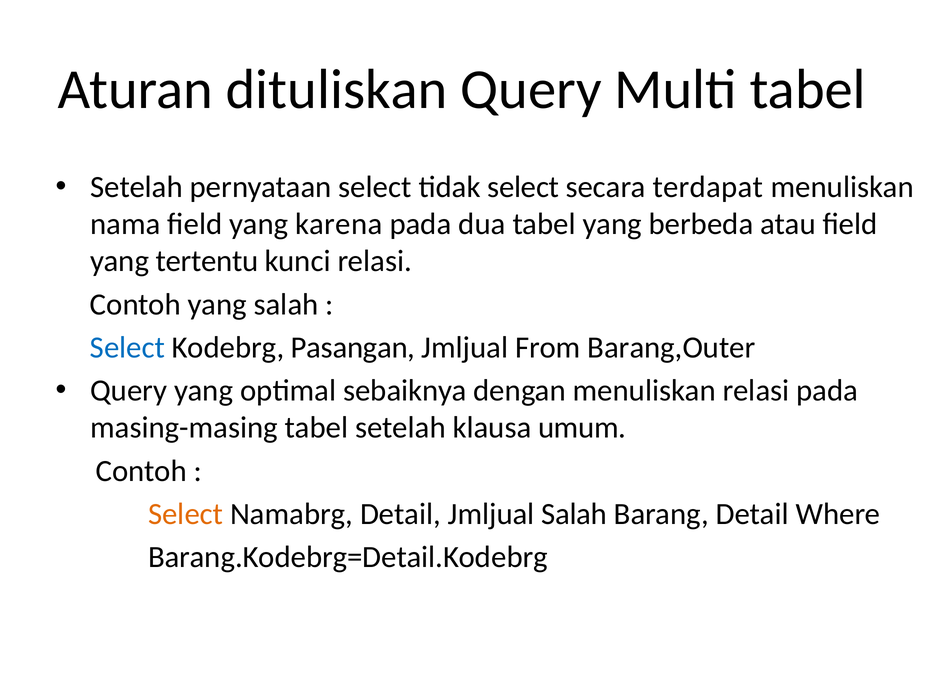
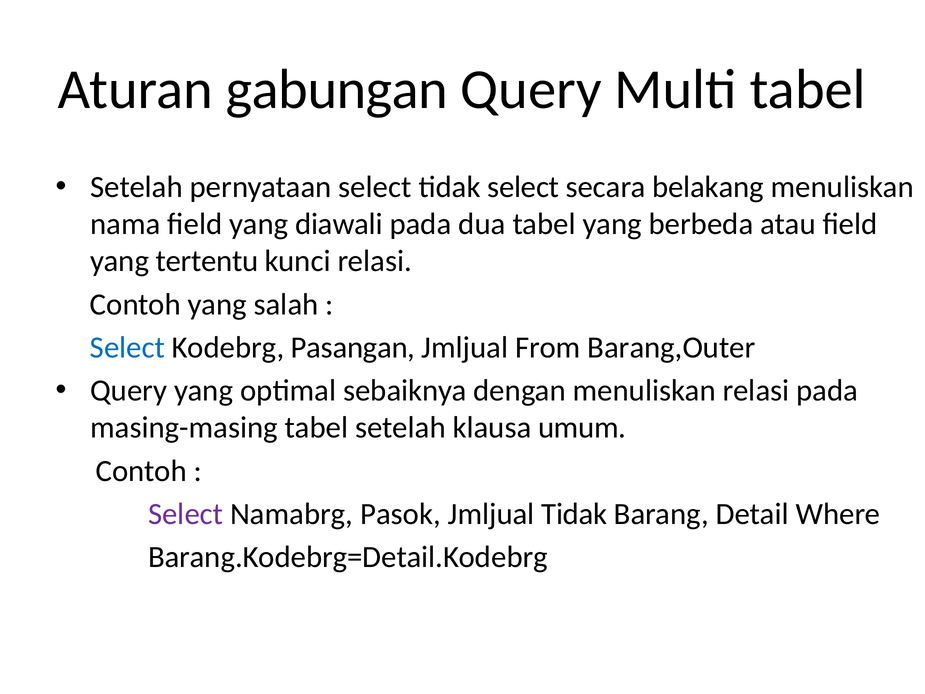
dituliskan: dituliskan -> gabungan (337, 90)
terdapat: terdapat -> belakang (708, 187)
karena: karena -> diawali (339, 224)
Select colour: orange -> purple (186, 514)
Namabrg Detail: Detail -> Pasok (400, 514)
Jmljual Salah: Salah -> Tidak (574, 514)
